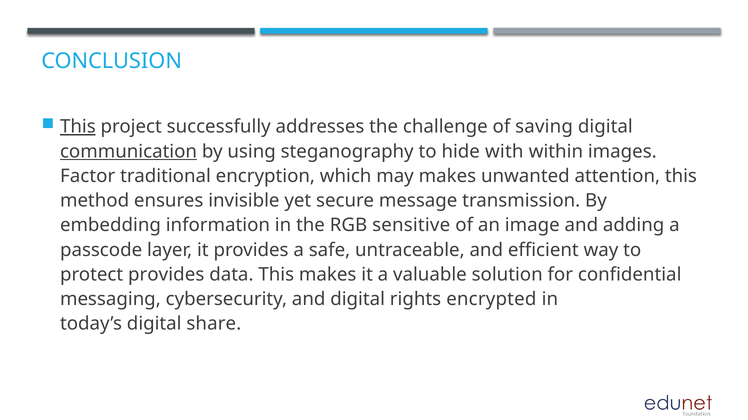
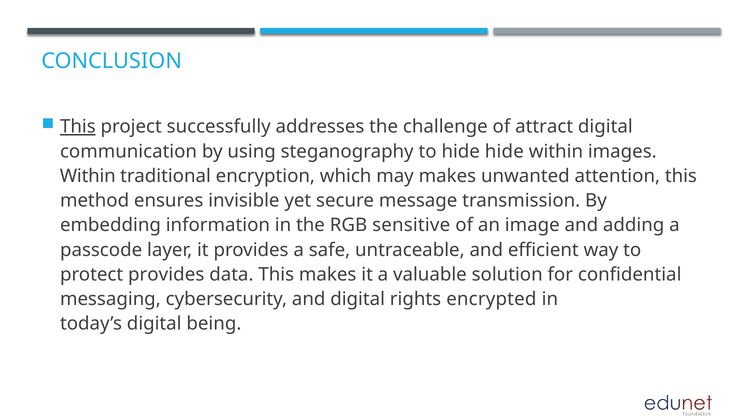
saving: saving -> attract (544, 127)
communication underline: present -> none (129, 152)
hide with: with -> hide (504, 152)
Factor: Factor -> Within (88, 176)
share: share -> being (214, 324)
